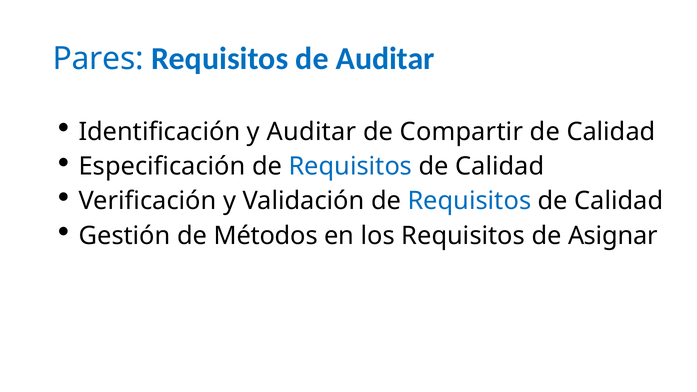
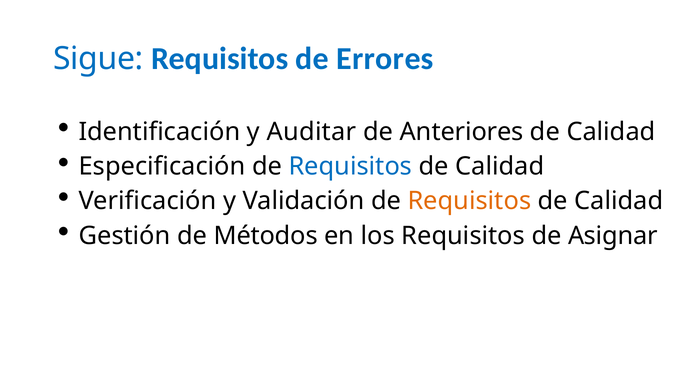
Pares: Pares -> Sigue (98, 59)
de Auditar: Auditar -> Errores (385, 59)
Compartir: Compartir -> Anteriores (462, 132)
Requisitos colour: blue -> orange (469, 201)
